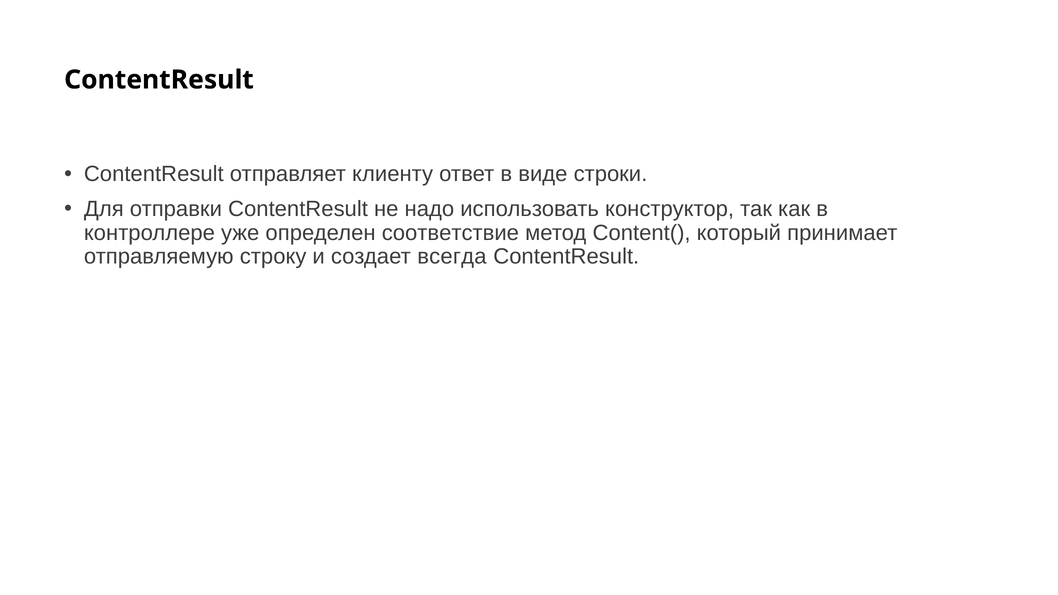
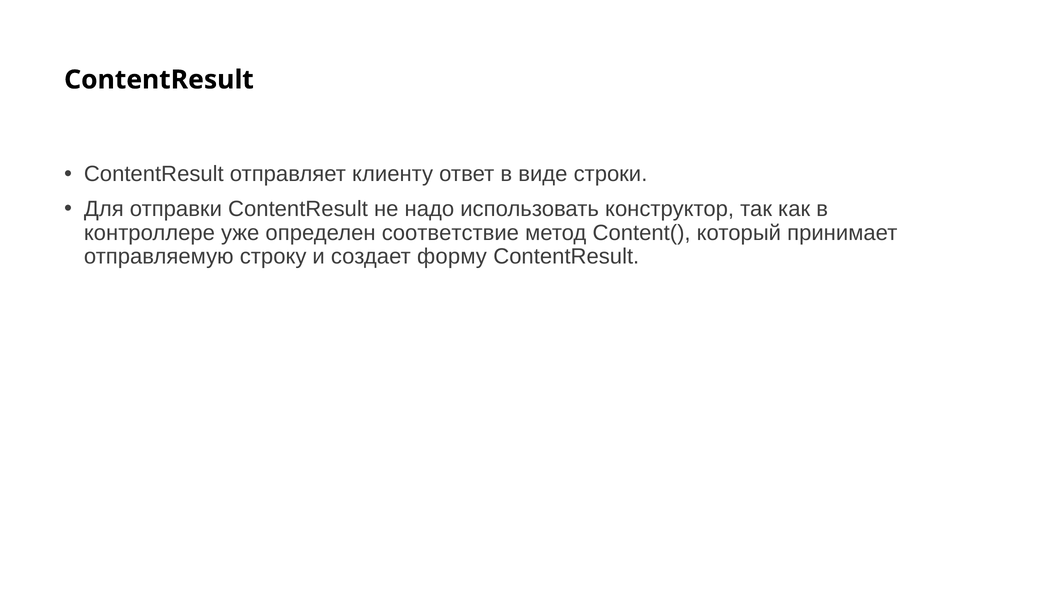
всегда: всегда -> форму (452, 257)
